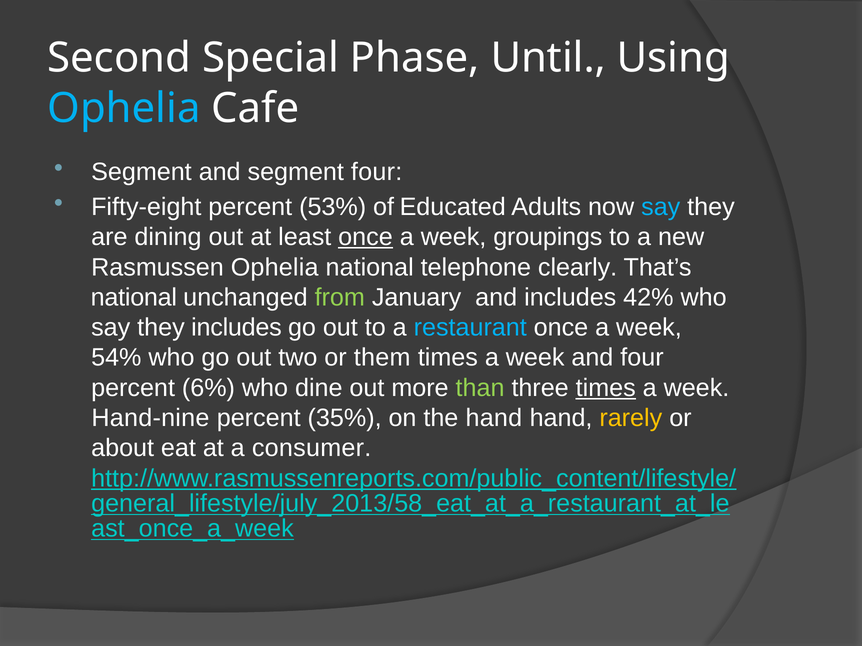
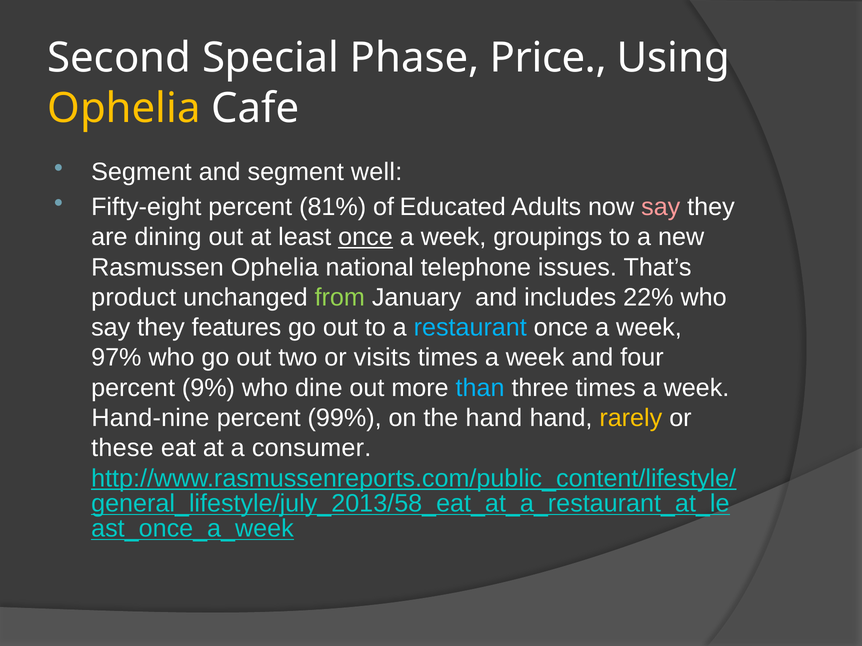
Until: Until -> Price (548, 58)
Ophelia colour: light blue -> yellow (124, 108)
segment four: four -> well (377, 172)
53%: 53% -> 81% (333, 207)
say colour: light blue -> pink (661, 207)
clearly: clearly -> issues (577, 267)
national: national -> product (134, 298)
42%: 42% -> 22% (648, 298)
they includes: includes -> features (236, 328)
54%: 54% -> 97% (116, 358)
them: them -> visits (382, 358)
6%: 6% -> 9% (208, 388)
than colour: light green -> light blue (480, 388)
times underline: present -> none (606, 388)
35%: 35% -> 99% (345, 418)
about: about -> these (122, 448)
